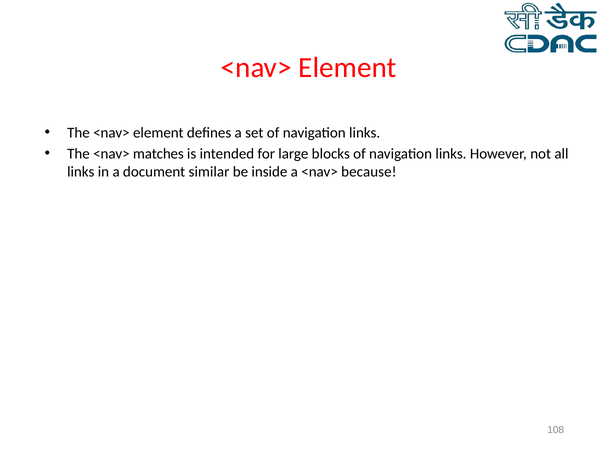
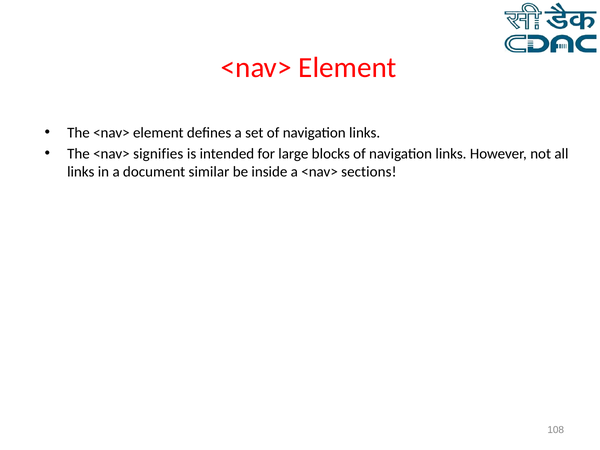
matches: matches -> signifies (158, 154)
because: because -> sections (369, 172)
